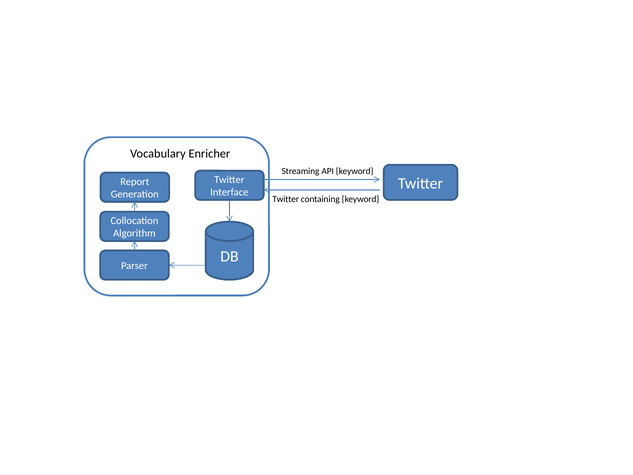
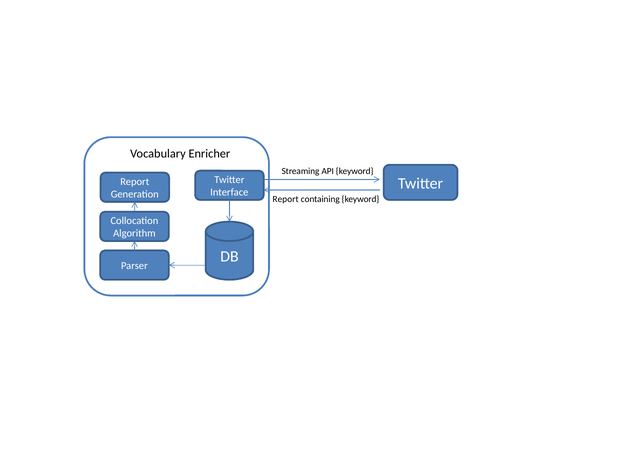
Twitter: Twitter -> Report (286, 199)
